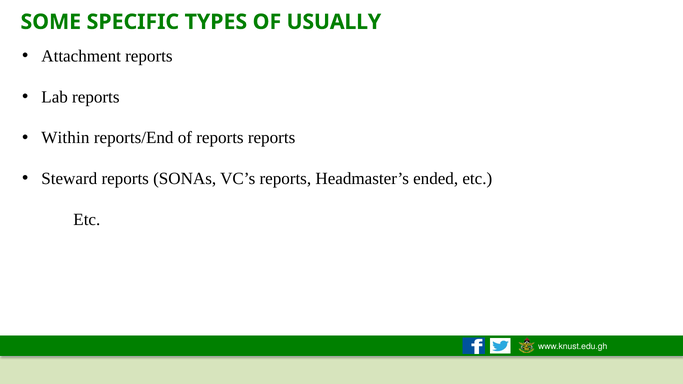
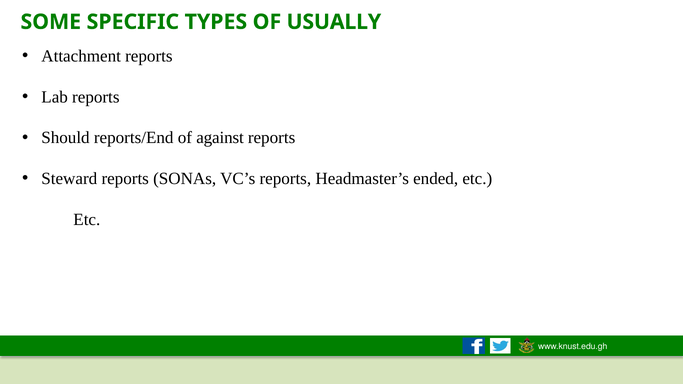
Within: Within -> Should (66, 138)
of reports: reports -> against (220, 138)
